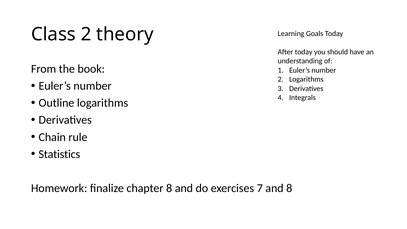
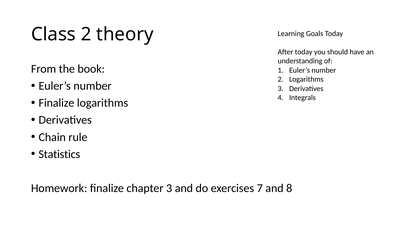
Outline: Outline -> Finalize (57, 103)
chapter 8: 8 -> 3 (169, 188)
